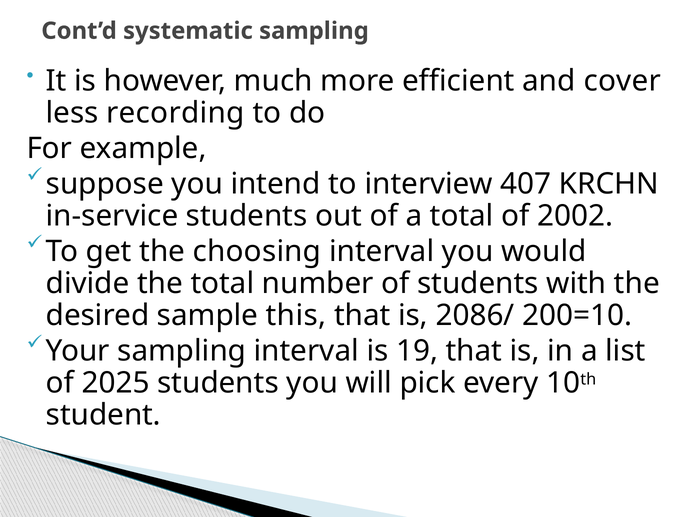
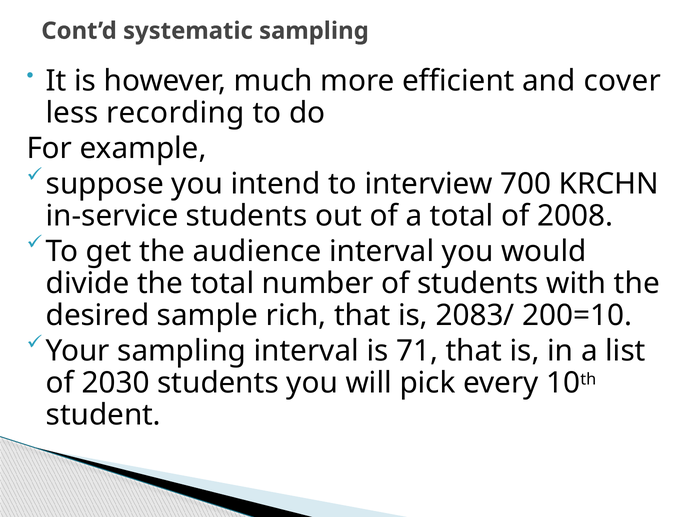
407: 407 -> 700 (526, 184)
2002: 2002 -> 2008 (575, 216)
choosing: choosing -> audience (257, 252)
this: this -> rich (296, 316)
2086/: 2086/ -> 2083/ (475, 316)
19: 19 -> 71 (417, 351)
2025: 2025 -> 2030 (116, 383)
